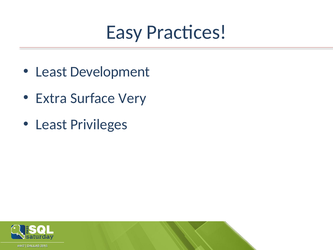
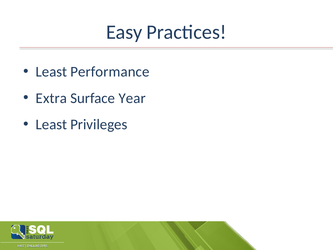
Development: Development -> Performance (110, 72)
Very: Very -> Year (132, 98)
